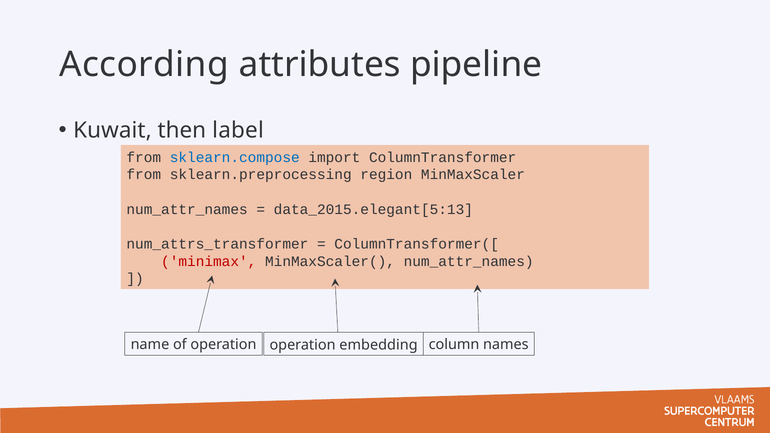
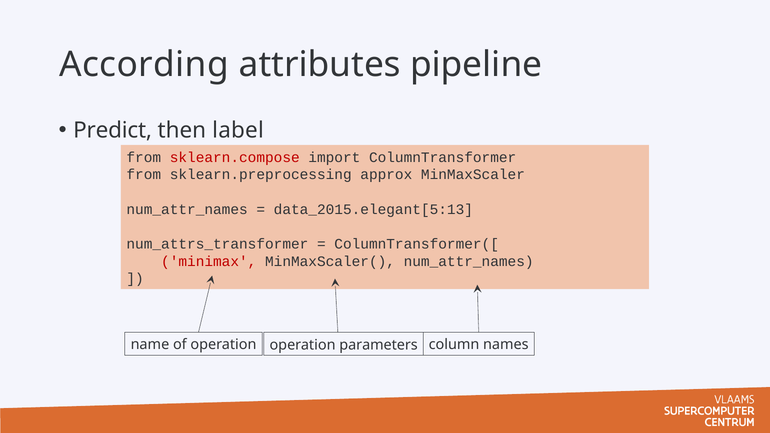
Kuwait: Kuwait -> Predict (113, 130)
sklearn.compose colour: blue -> red (235, 157)
region: region -> approx (386, 175)
embedding: embedding -> parameters (379, 345)
